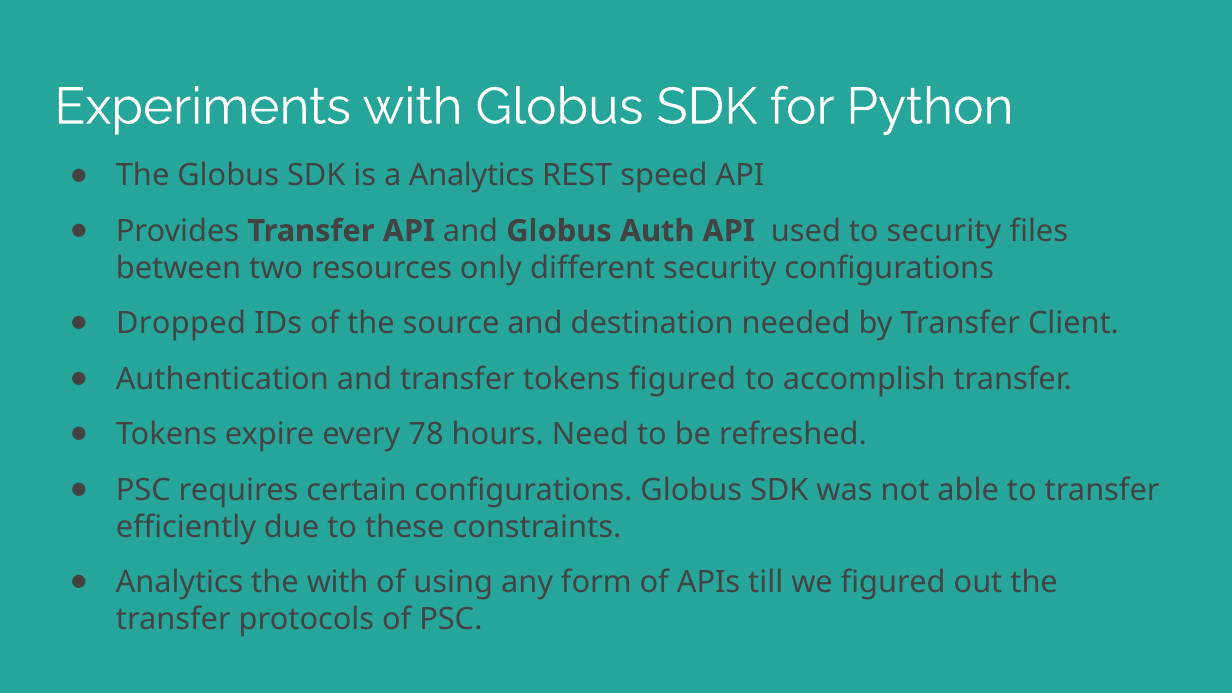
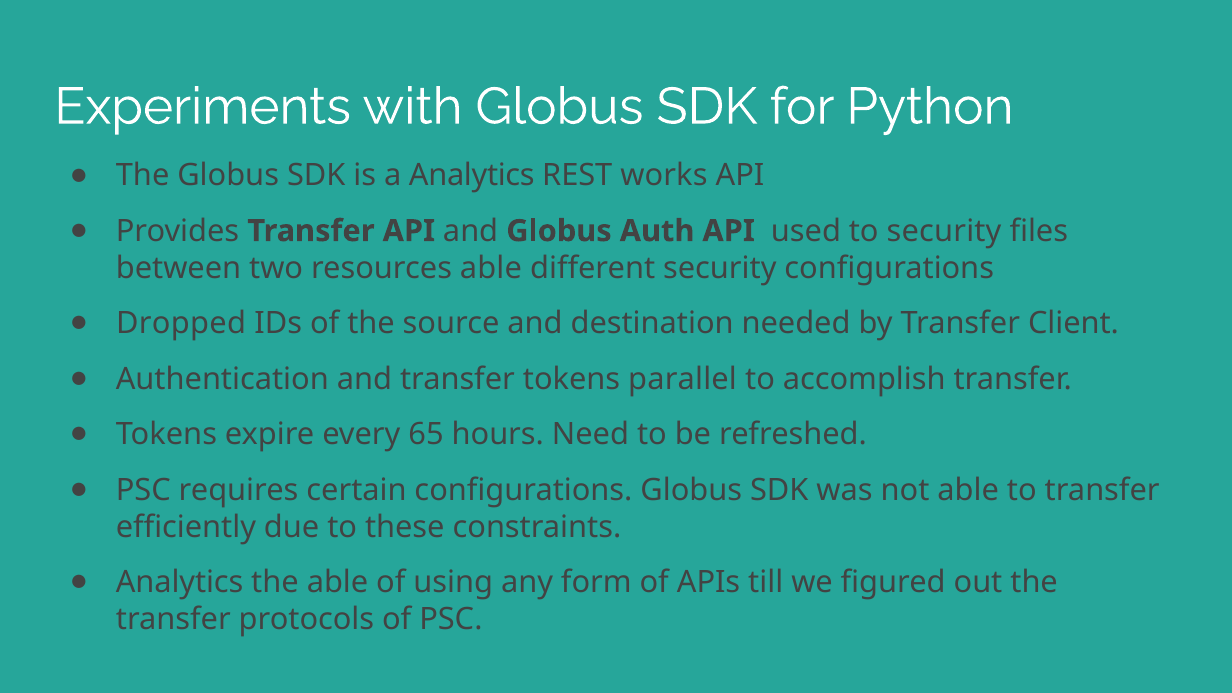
speed: speed -> works (664, 176)
resources only: only -> able (491, 268)
tokens figured: figured -> parallel (683, 379)
78: 78 -> 65 (426, 434)
the with: with -> able (337, 582)
